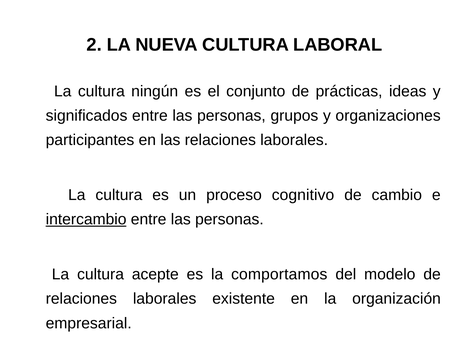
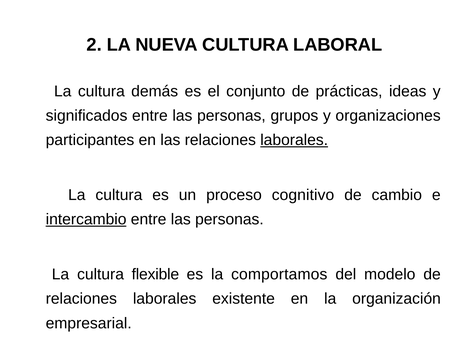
ningún: ningún -> demás (155, 91)
laborales underline: none -> present (294, 140)
acepte: acepte -> flexible (155, 274)
